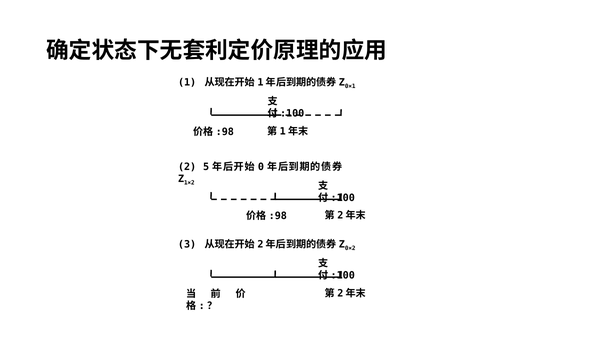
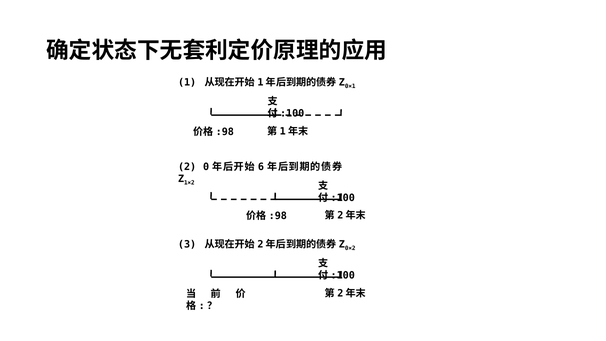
5: 5 -> 0 (206, 167)
0: 0 -> 6 (261, 167)
